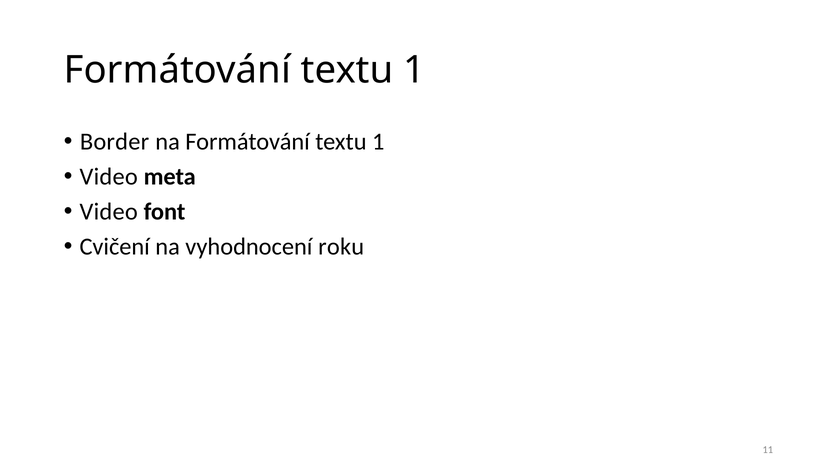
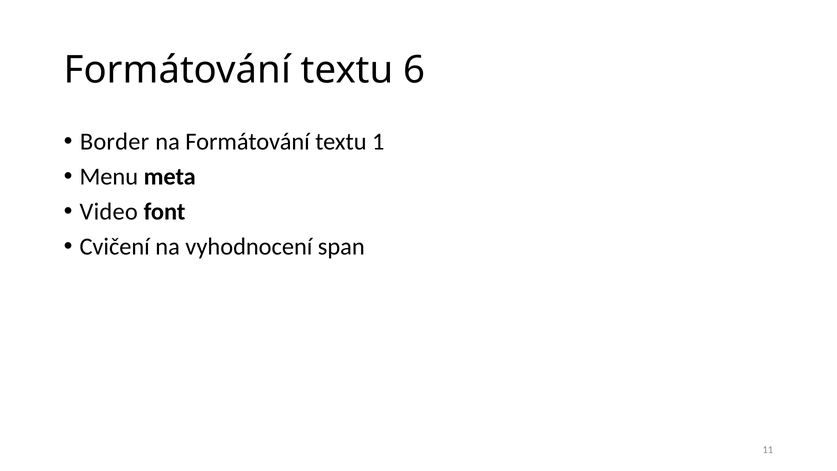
1: 1 -> 6 (414, 70)
Video: Video -> Menu (109, 177)
roku: roku -> span (341, 247)
